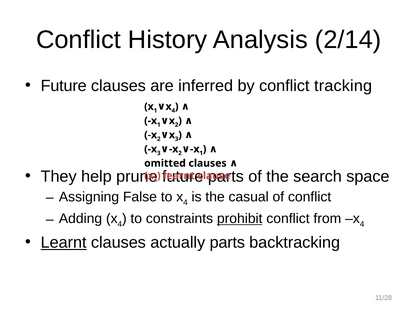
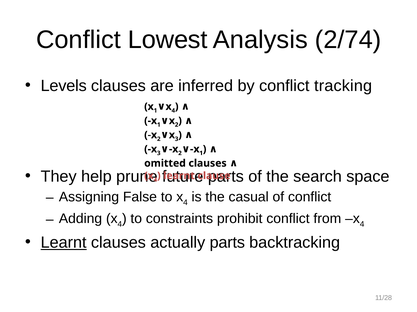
History: History -> Lowest (168, 40)
2/14: 2/14 -> 2/74 (348, 40)
Future: Future -> Levels (64, 86)
prohibit underline: present -> none (240, 219)
